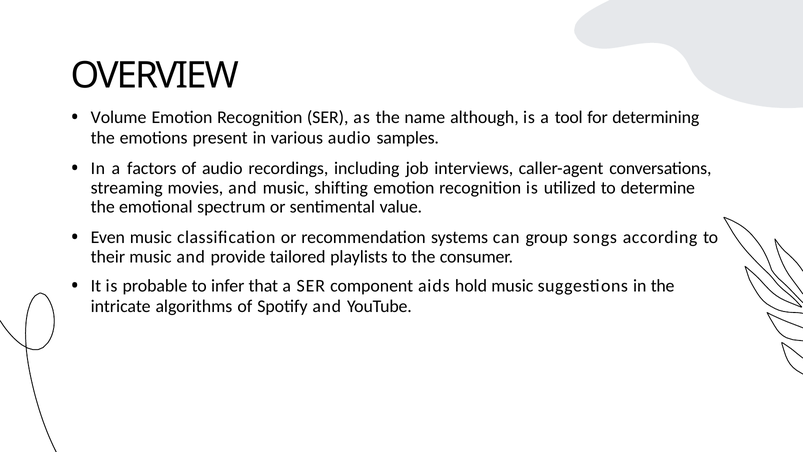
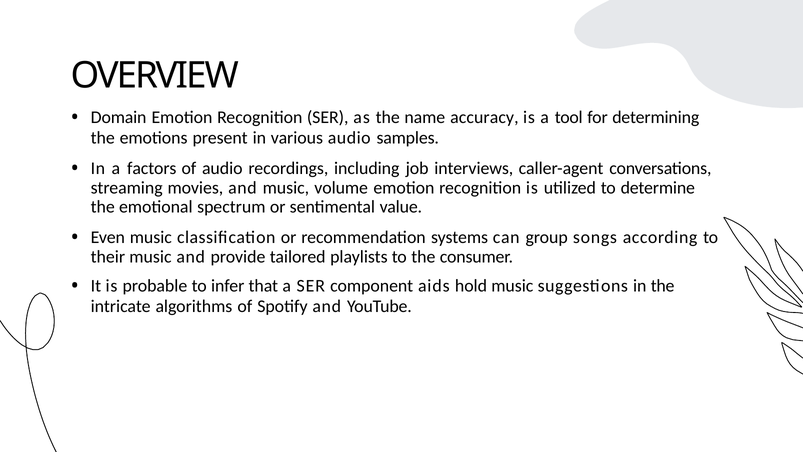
Volume: Volume -> Domain (119, 117)
although: although -> accuracy (484, 117)
shifting: shifting -> volume (341, 188)
